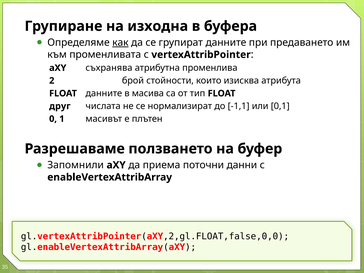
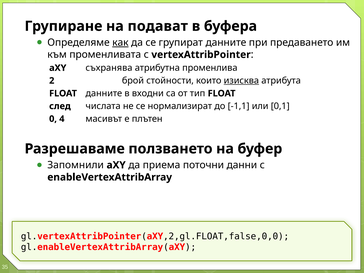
изходна: изходна -> подават (158, 26)
изисква underline: none -> present (241, 81)
масива: масива -> входни (148, 93)
друг: друг -> след (60, 106)
1: 1 -> 4 (62, 119)
